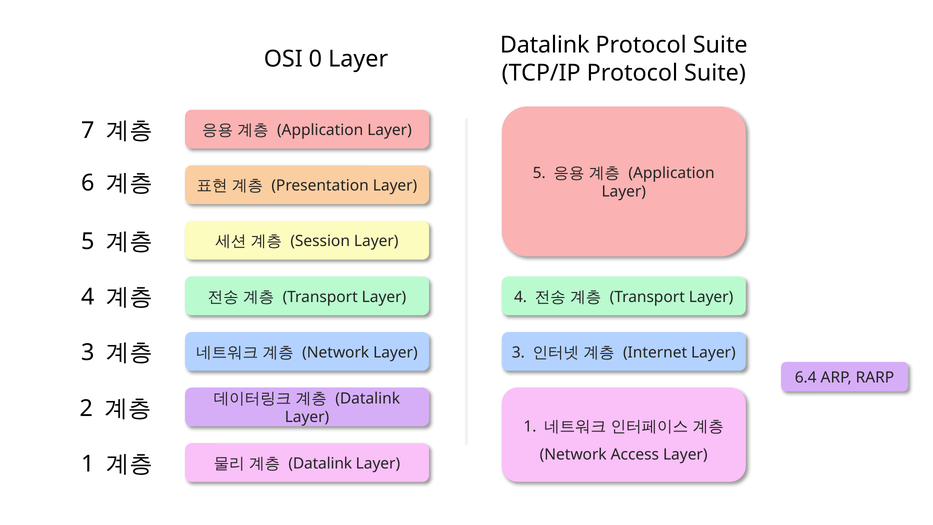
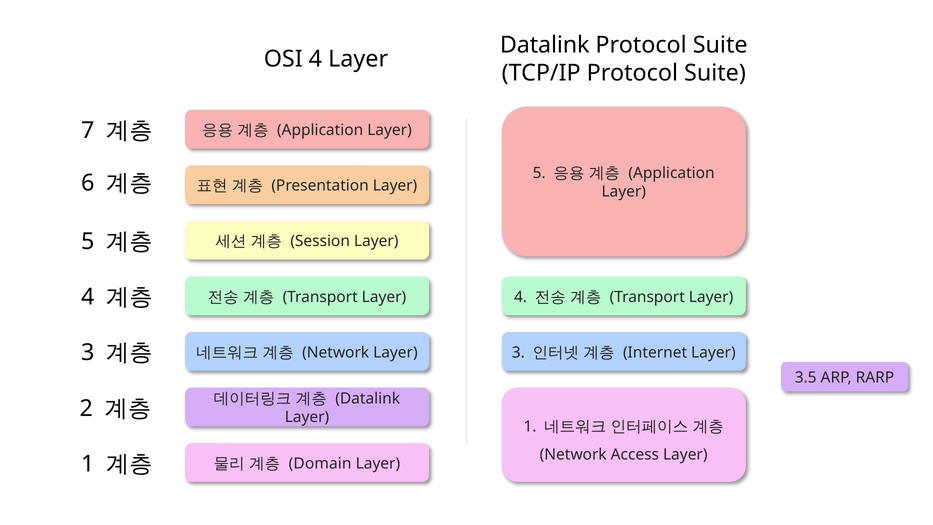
OSI 0: 0 -> 4 (315, 59)
6.4: 6.4 -> 3.5 (806, 378)
Datalink: Datalink -> Domain (320, 463)
